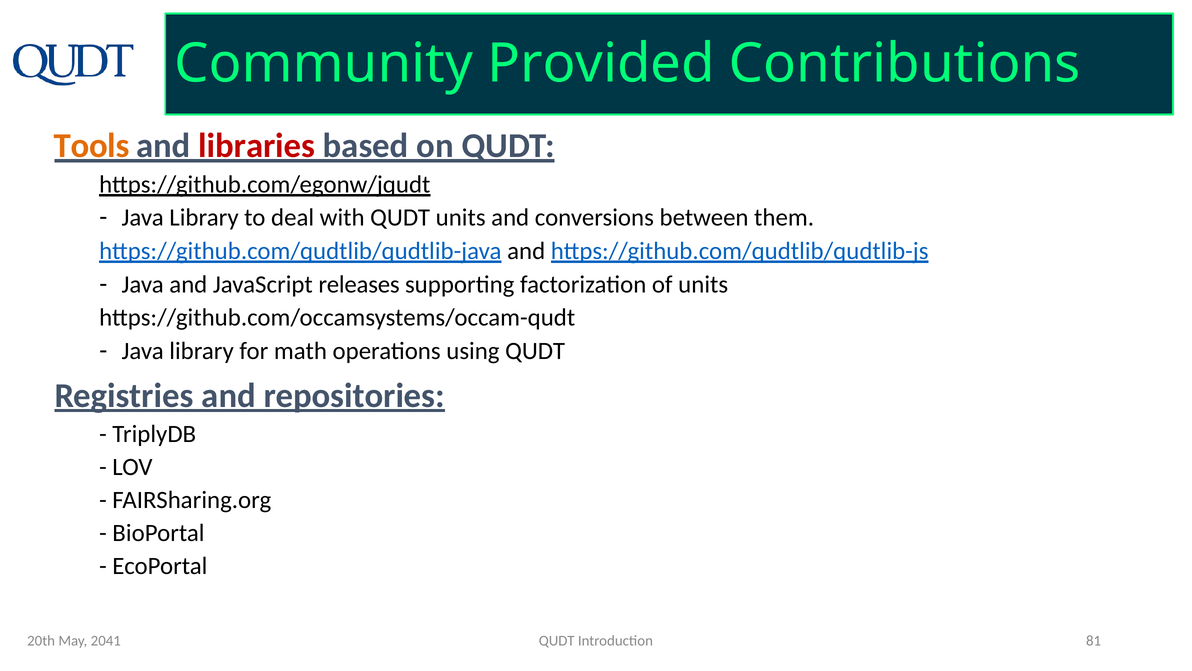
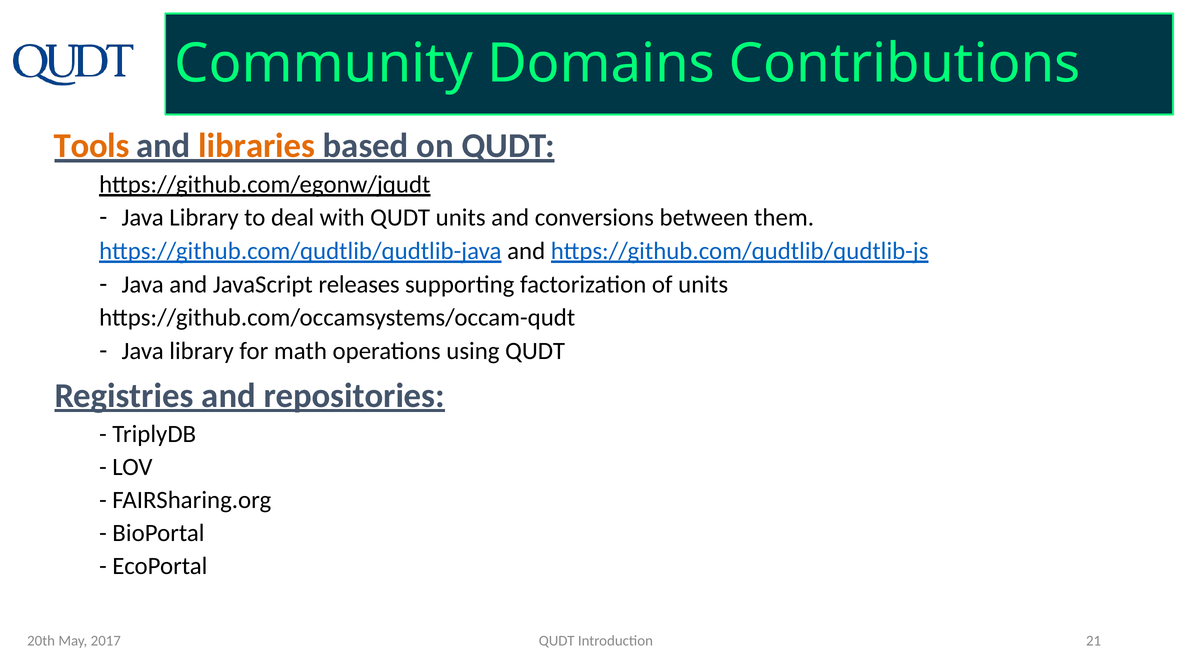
Provided: Provided -> Domains (601, 63)
libraries colour: red -> orange (257, 146)
81: 81 -> 21 (1094, 640)
2041: 2041 -> 2017 (106, 640)
